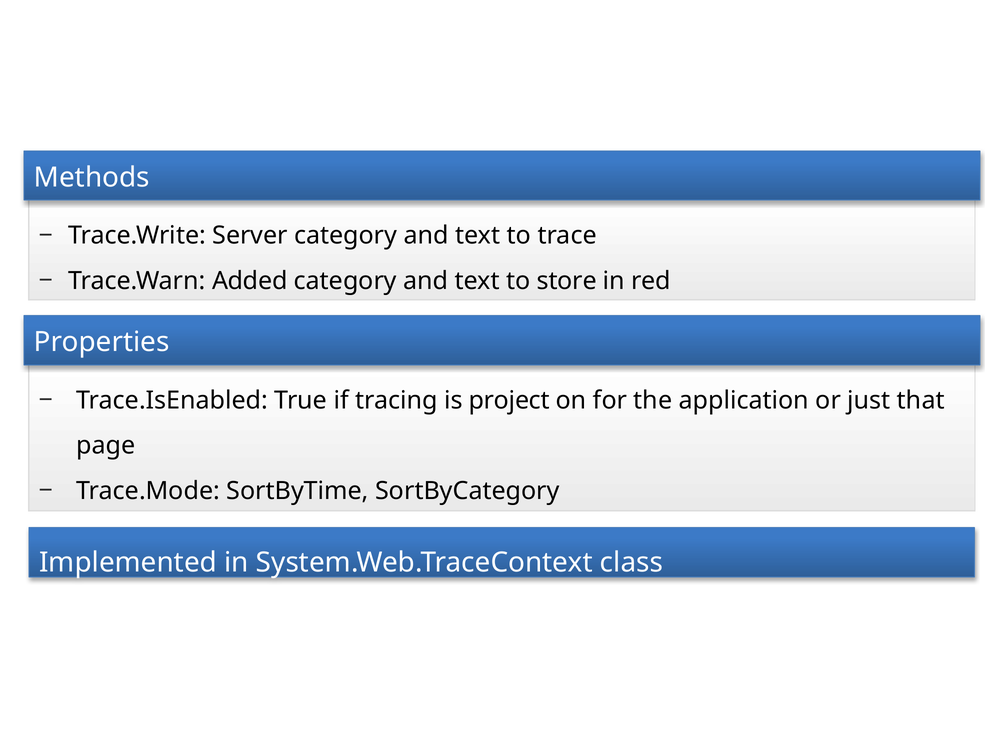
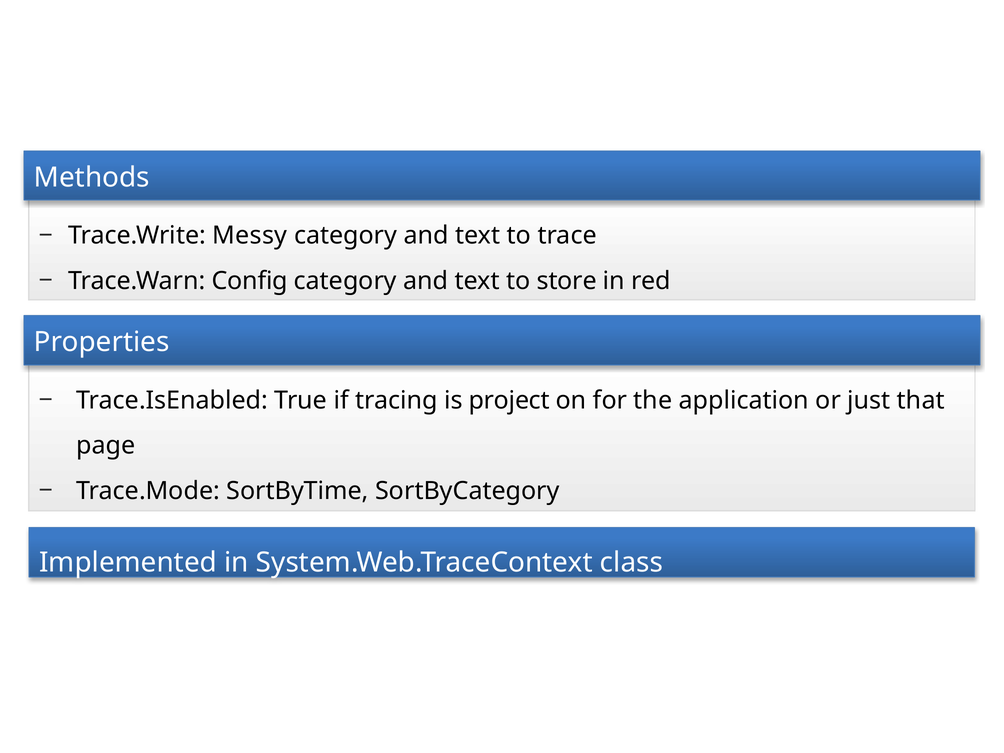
Server: Server -> Messy (250, 236)
Added: Added -> Config (250, 281)
